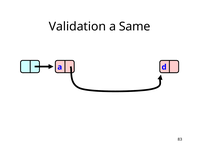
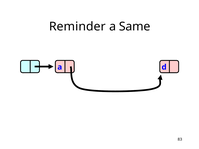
Validation: Validation -> Reminder (77, 27)
